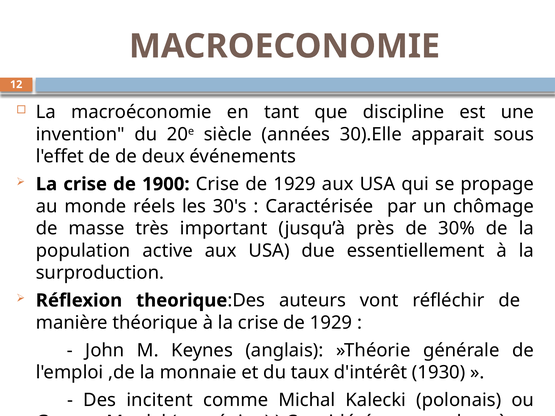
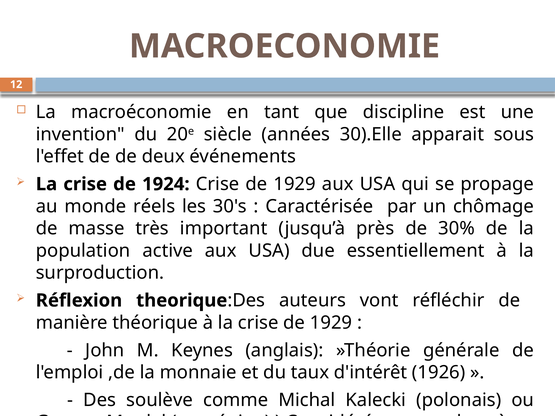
1900: 1900 -> 1924 (166, 184)
1930: 1930 -> 1926 (439, 373)
incitent: incitent -> soulève (160, 400)
